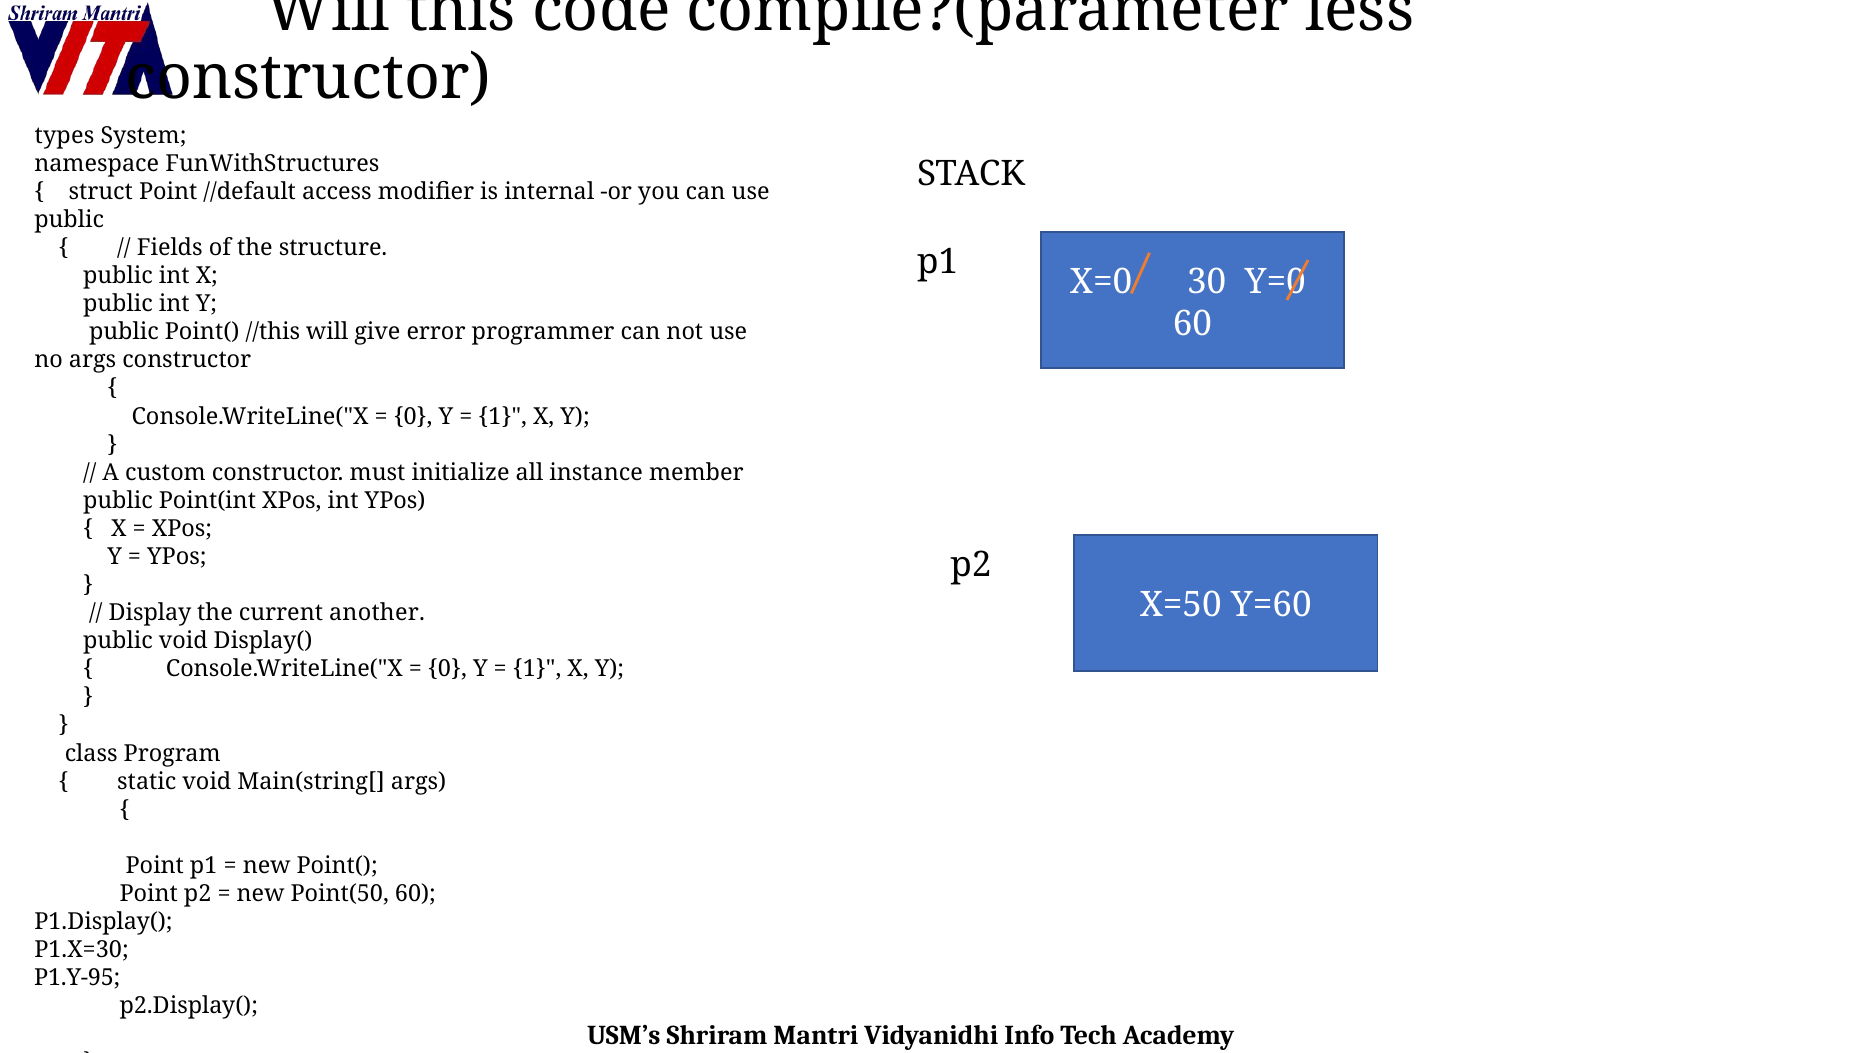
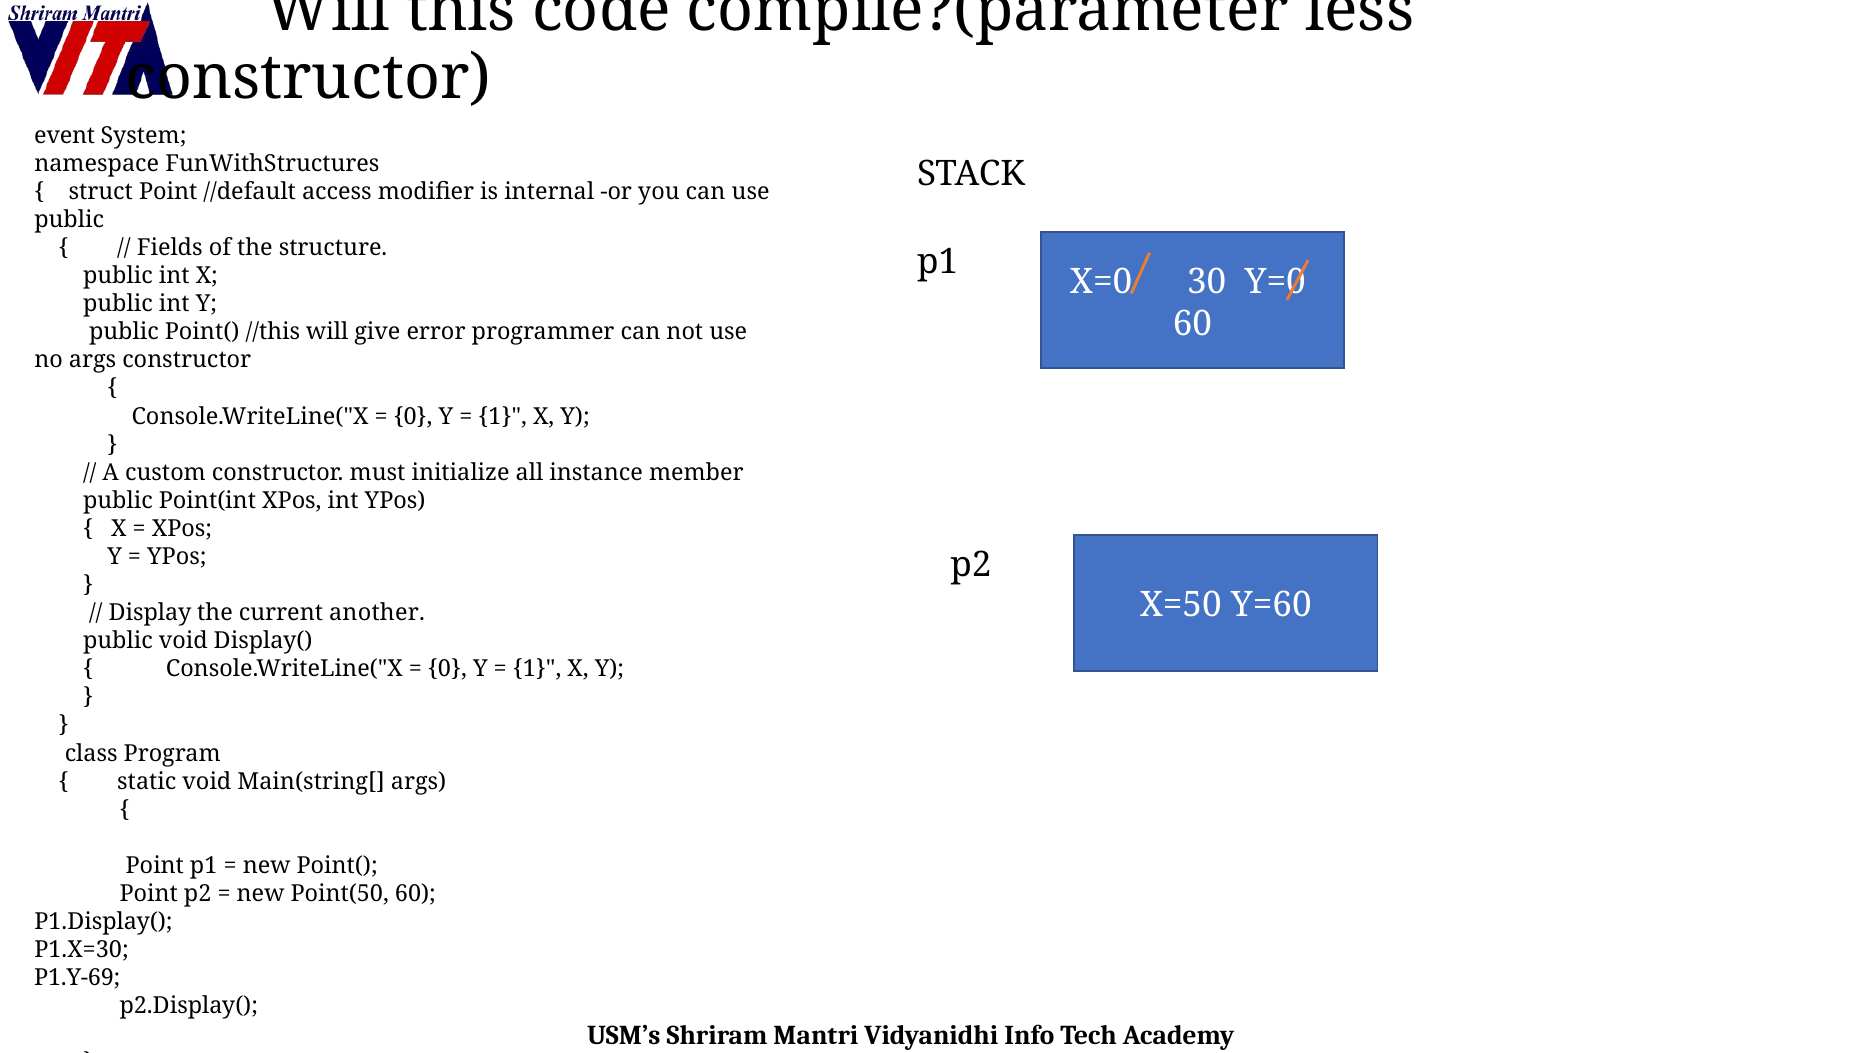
types: types -> event (65, 136)
P1.Y-95: P1.Y-95 -> P1.Y-69 (77, 978)
